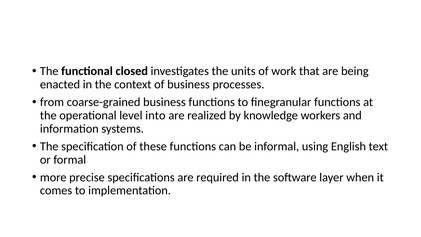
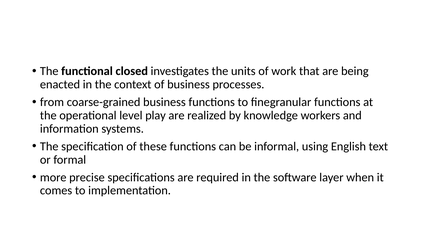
into: into -> play (156, 115)
